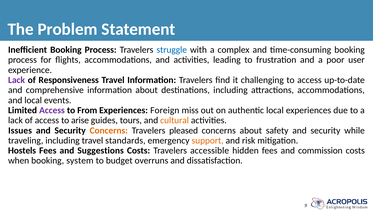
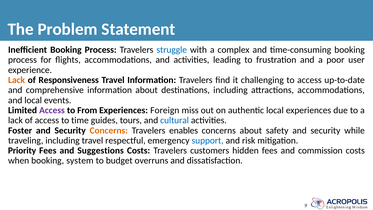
Lack colour: purple -> orange (17, 80)
arise: arise -> time (80, 120)
cultural colour: orange -> blue (175, 120)
Issues: Issues -> Foster (20, 130)
pleased: pleased -> enables (184, 130)
standards: standards -> respectful (125, 140)
support colour: orange -> blue (208, 140)
Hostels: Hostels -> Priority (22, 150)
accessible: accessible -> customers (210, 150)
